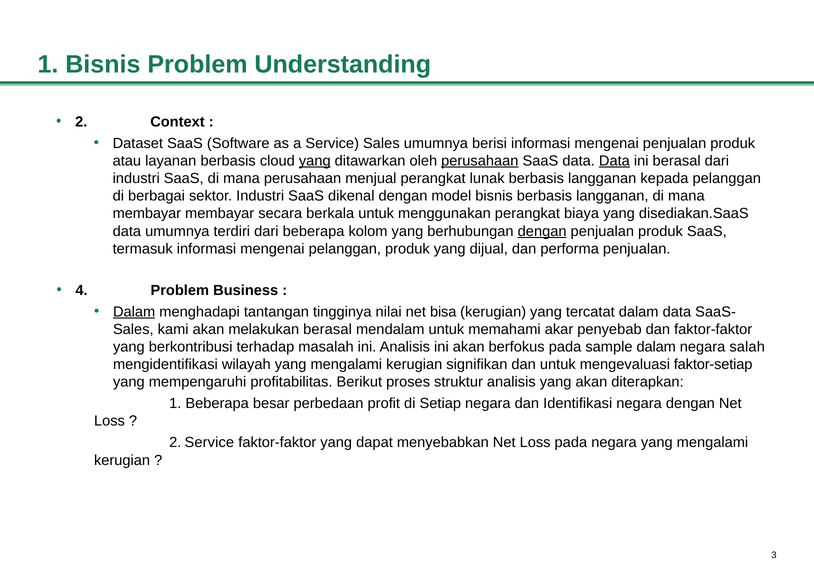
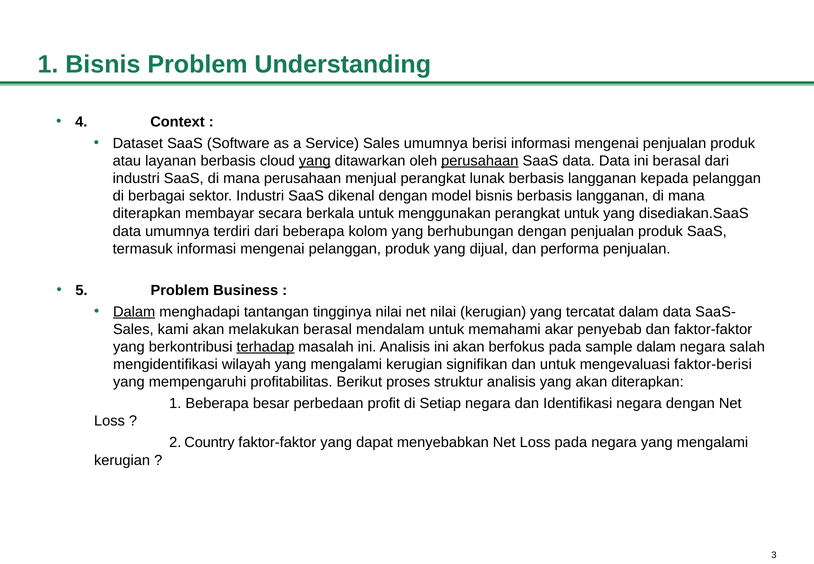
2: 2 -> 4 (81, 122)
Data underline: present -> none (614, 161)
membayar: membayar -> diterapkan (147, 213)
perangkat biaya: biaya -> untuk (582, 213)
dengan underline: present -> none (542, 231)
4: 4 -> 5 (82, 290)
net bisa: bisa -> nilai (443, 312)
terhadap underline: none -> present (265, 347)
faktor-setiap: faktor-setiap -> faktor-berisi (713, 364)
2 Service: Service -> Country (209, 442)
